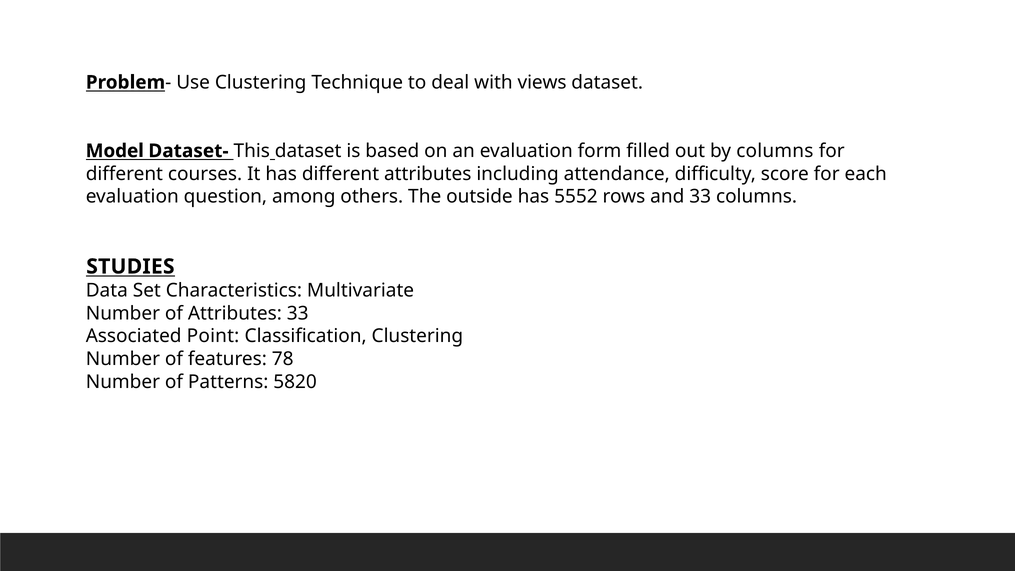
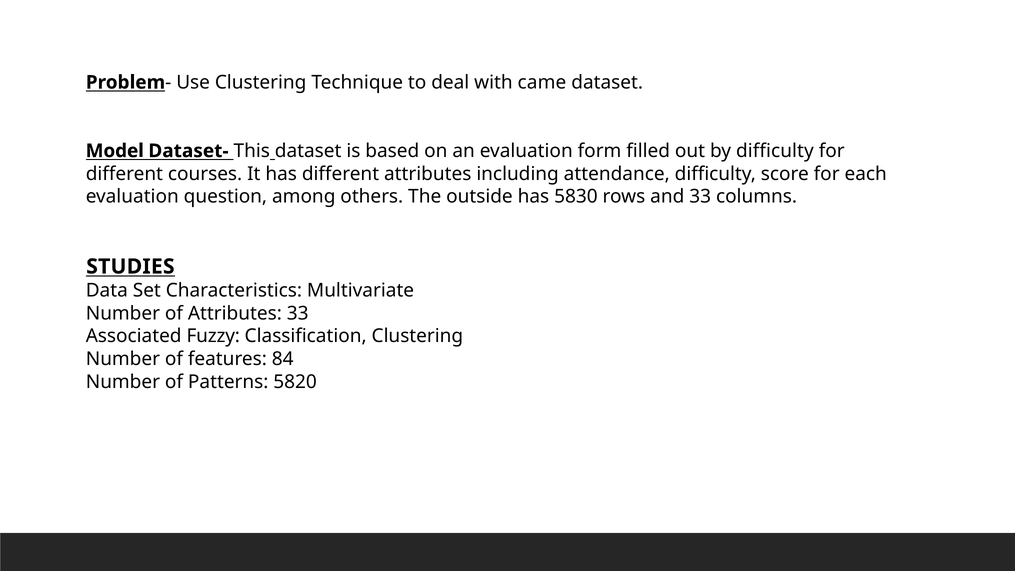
views: views -> came (542, 82)
by columns: columns -> difficulty (775, 151)
5552: 5552 -> 5830 (576, 197)
Point: Point -> Fuzzy (213, 336)
78: 78 -> 84 (283, 359)
